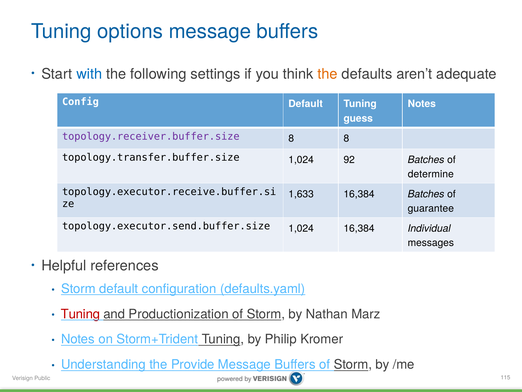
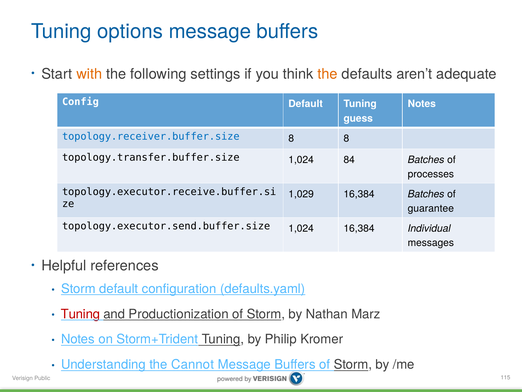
with colour: blue -> orange (89, 74)
topology.receiver.buffer.size colour: purple -> blue (151, 136)
92: 92 -> 84 (349, 160)
determine: determine -> processes (431, 174)
1,633: 1,633 -> 1,029 (301, 194)
Provide: Provide -> Cannot (193, 364)
